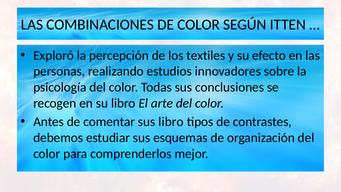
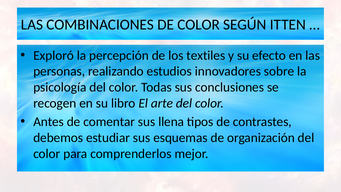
sus libro: libro -> llena (171, 122)
